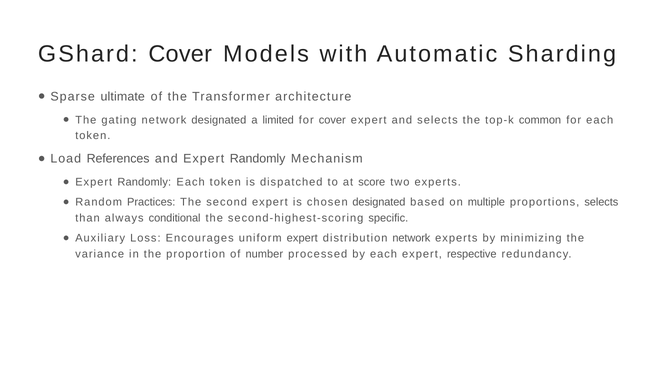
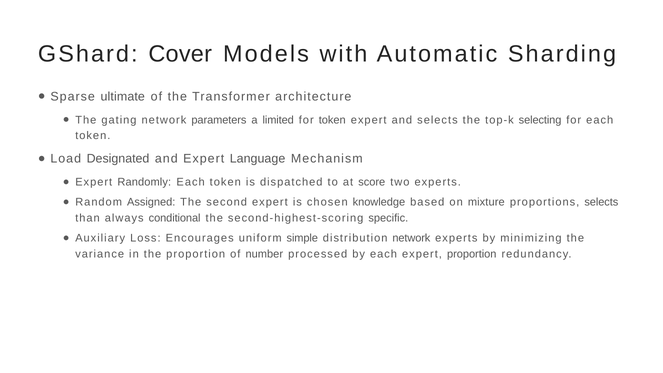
network designated: designated -> parameters (219, 120)
for cover: cover -> token (332, 120)
common: common -> selecting (540, 120)
References: References -> Designated (118, 159)
and Expert Randomly: Randomly -> Language (258, 159)
Practices: Practices -> Assigned (151, 202)
chosen designated: designated -> knowledge (379, 202)
multiple: multiple -> mixture (486, 202)
uniform expert: expert -> simple (302, 238)
expert respective: respective -> proportion (472, 254)
